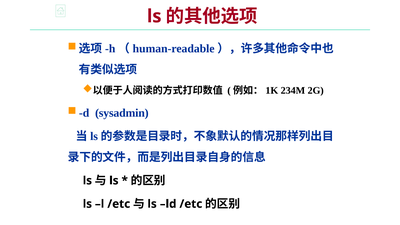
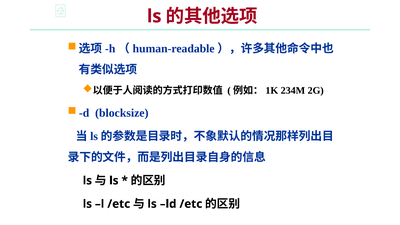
sysadmin: sysadmin -> blocksize (122, 113)
